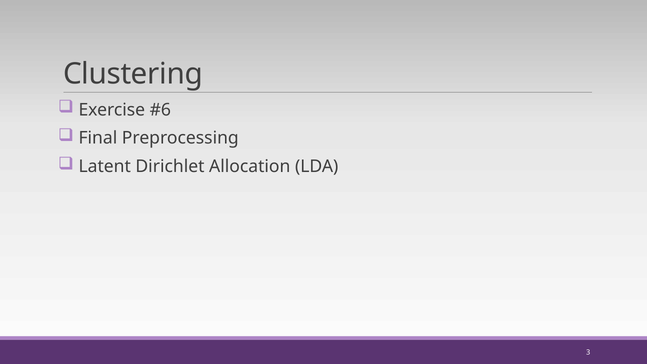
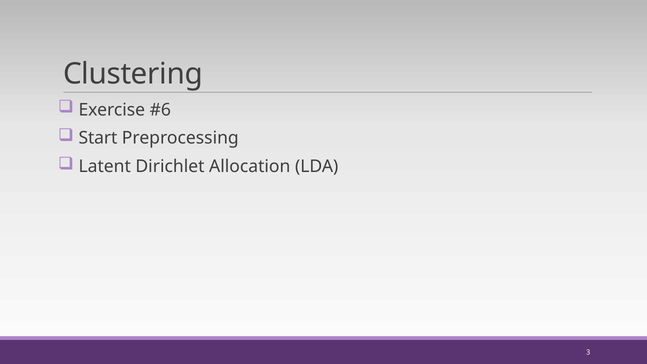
Final: Final -> Start (98, 138)
